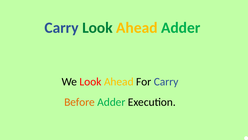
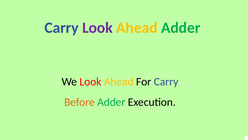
Look colour: green -> purple (97, 28)
